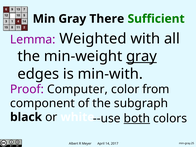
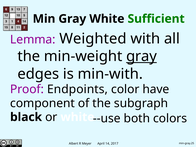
Gray There: There -> White (107, 19)
Computer: Computer -> Endpoints (77, 89)
from: from -> have (156, 89)
both underline: present -> none (137, 118)
